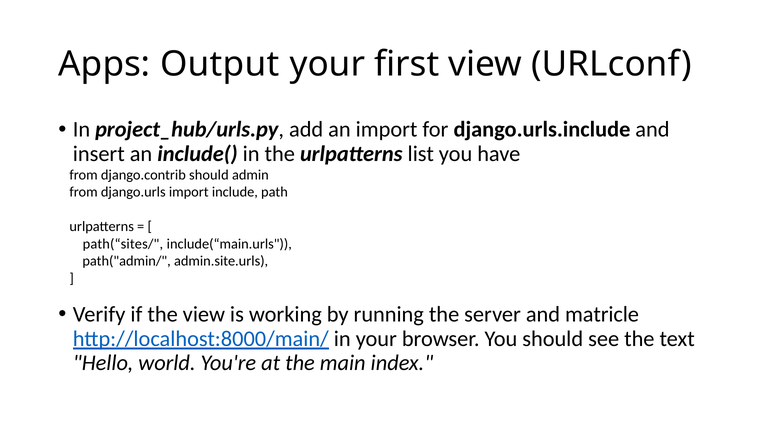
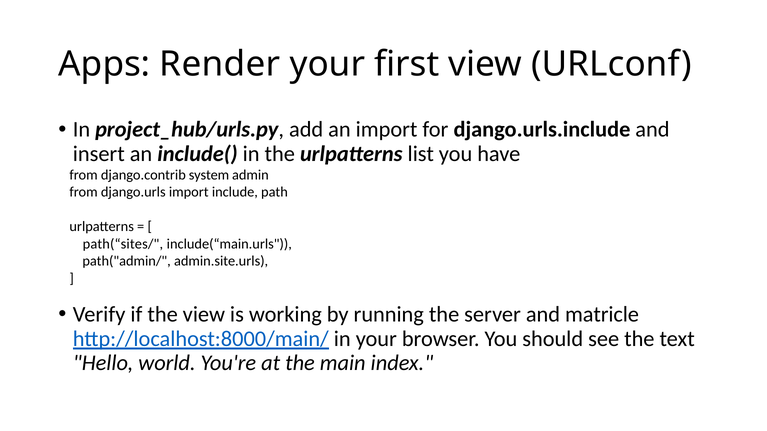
Output: Output -> Render (220, 64)
django.contrib should: should -> system (209, 175)
